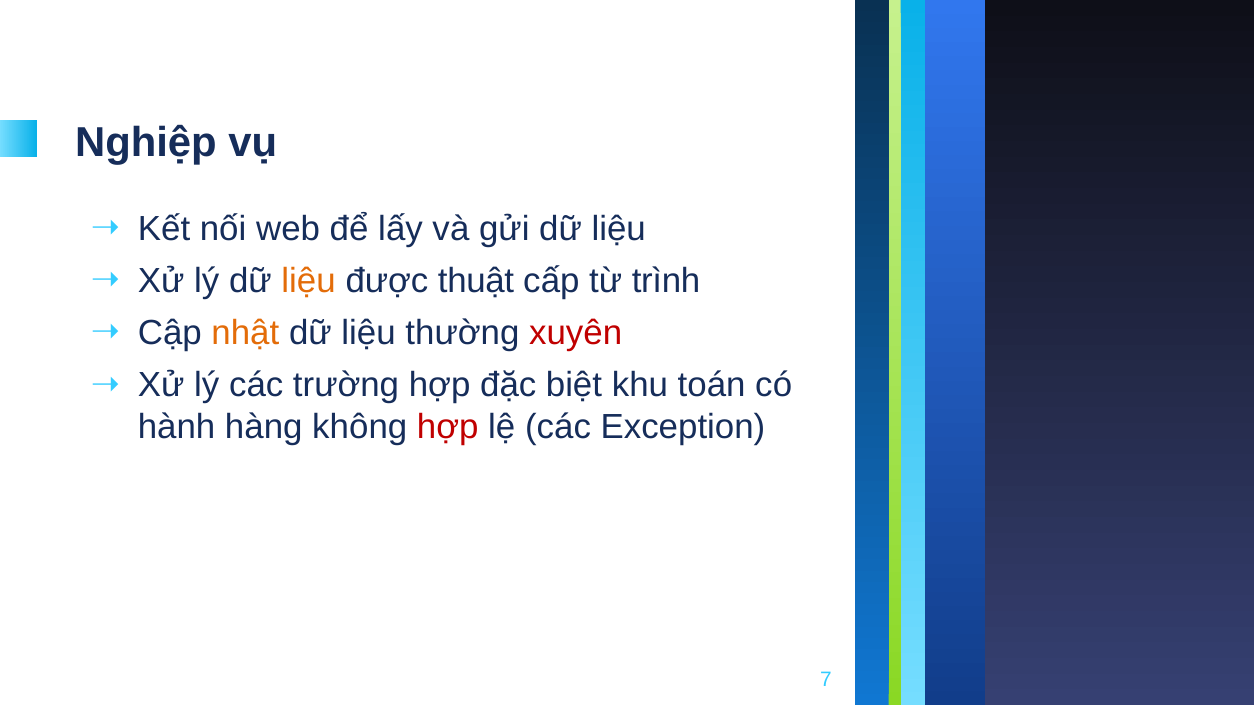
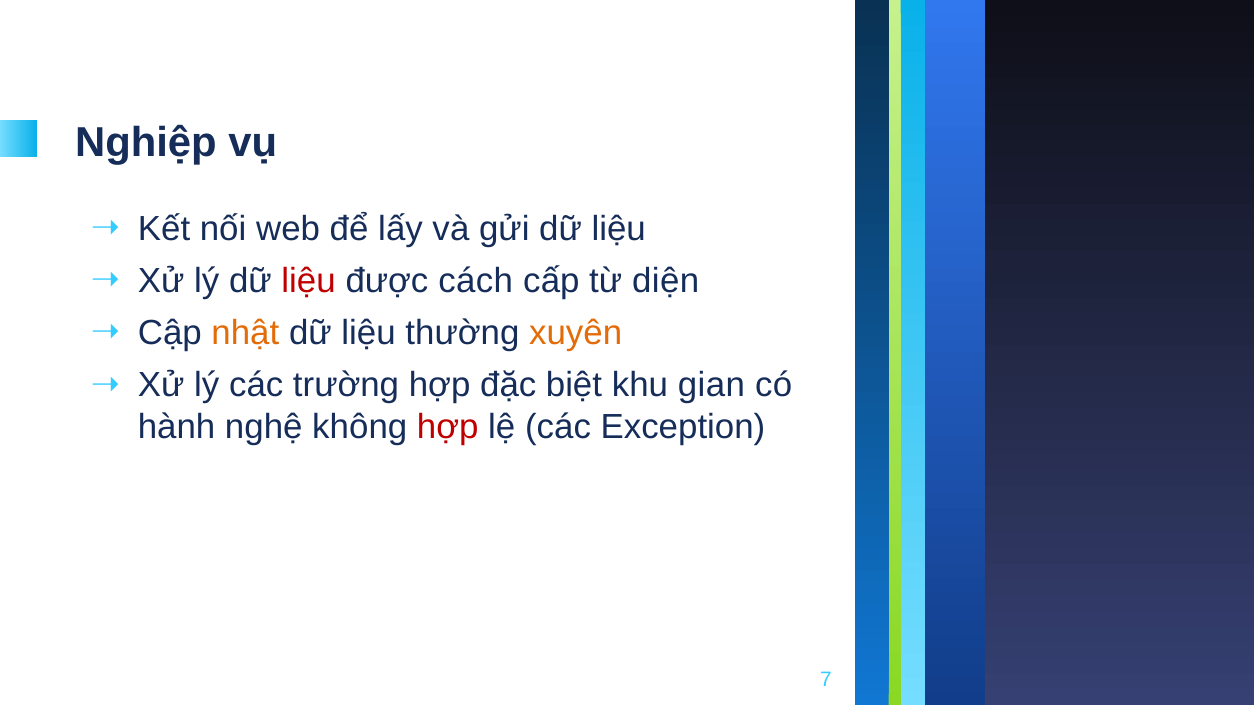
liệu colour: orange -> red (309, 281)
thuật: thuật -> cách (476, 281)
trình: trình -> diện (666, 281)
xuyên colour: red -> orange (576, 333)
toán: toán -> gian (711, 386)
hàng: hàng -> nghệ (264, 427)
